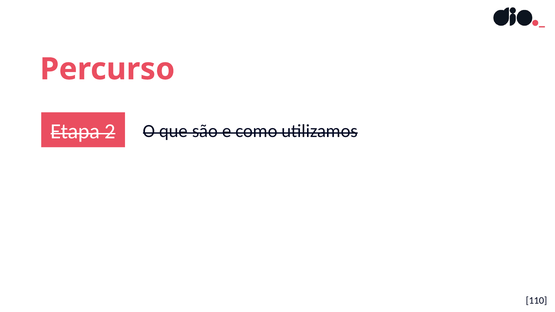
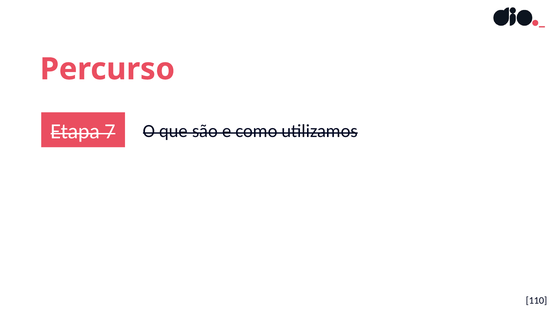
2: 2 -> 7 (110, 131)
